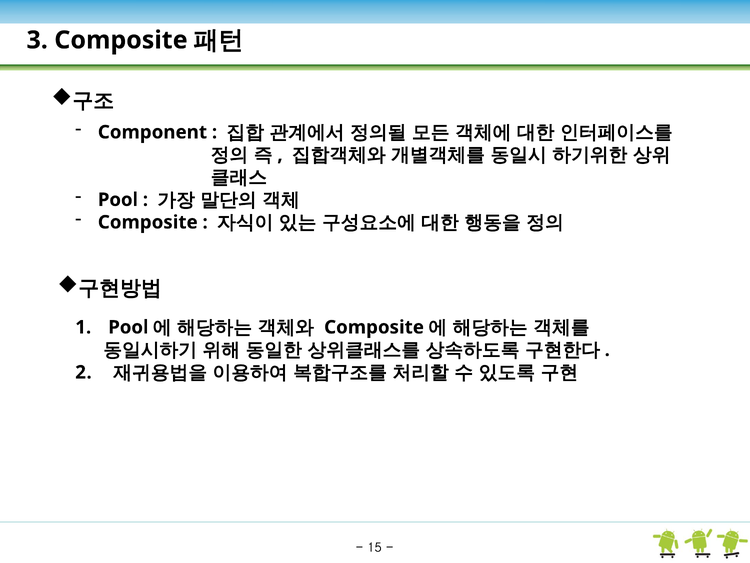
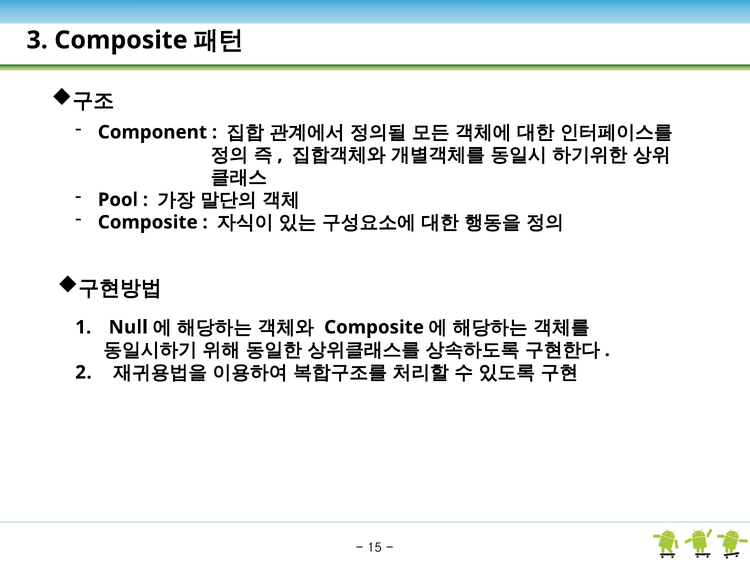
Pool: Pool -> Null (128, 327)
